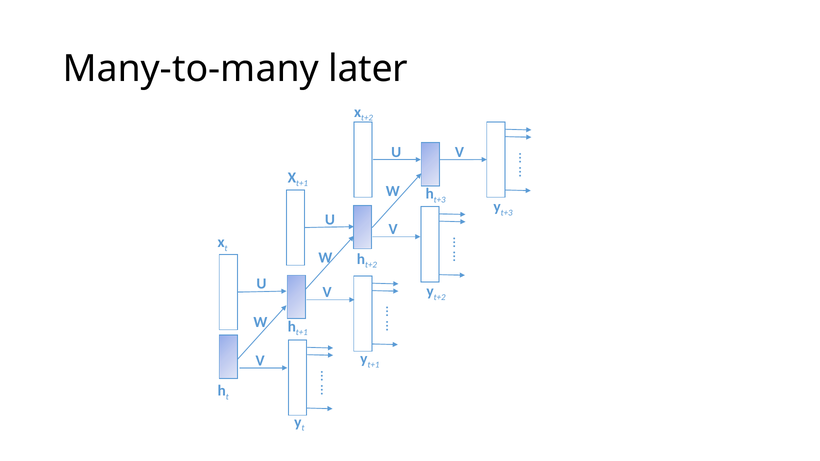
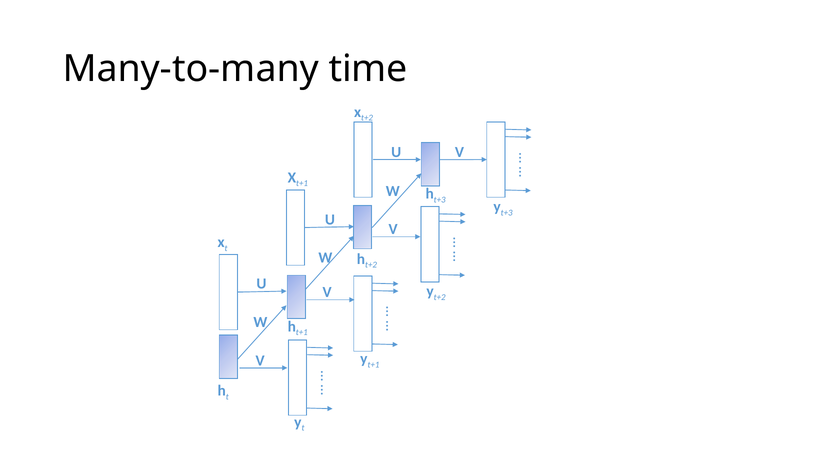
later: later -> time (368, 69)
